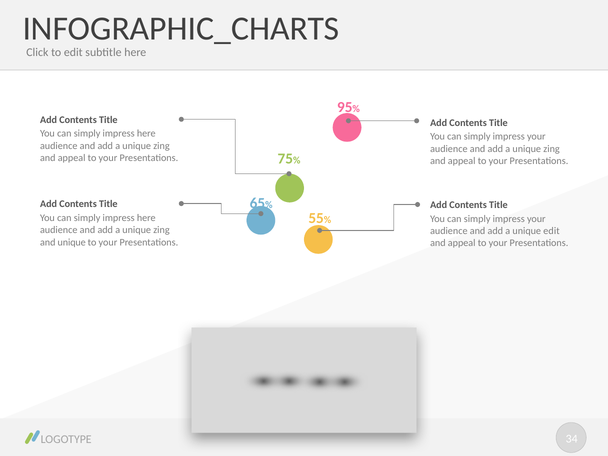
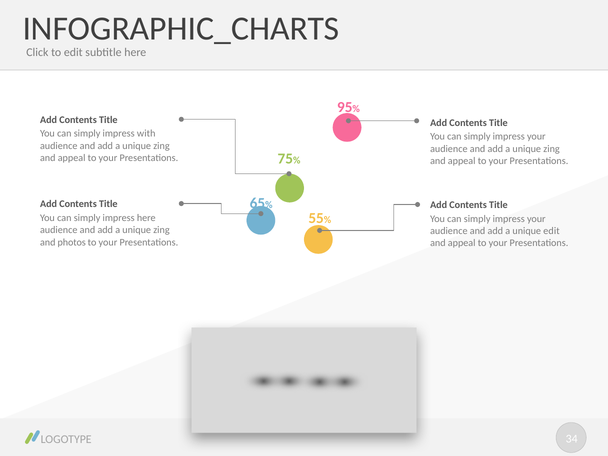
here: here -> with (146, 134)
and unique: unique -> photos (72, 242)
